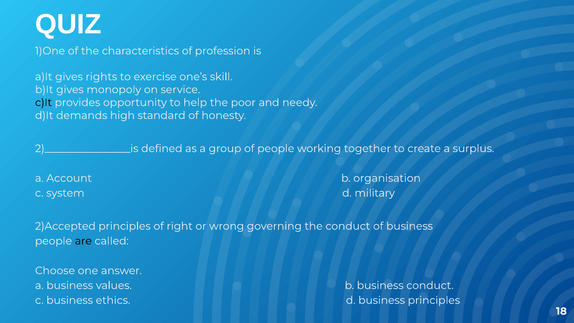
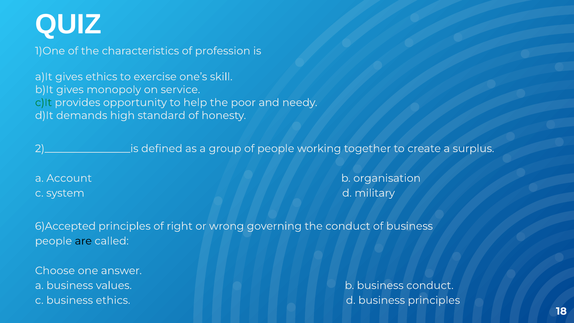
gives rights: rights -> ethics (101, 77)
c)It colour: black -> green (44, 102)
2)Accepted: 2)Accepted -> 6)Accepted (65, 226)
